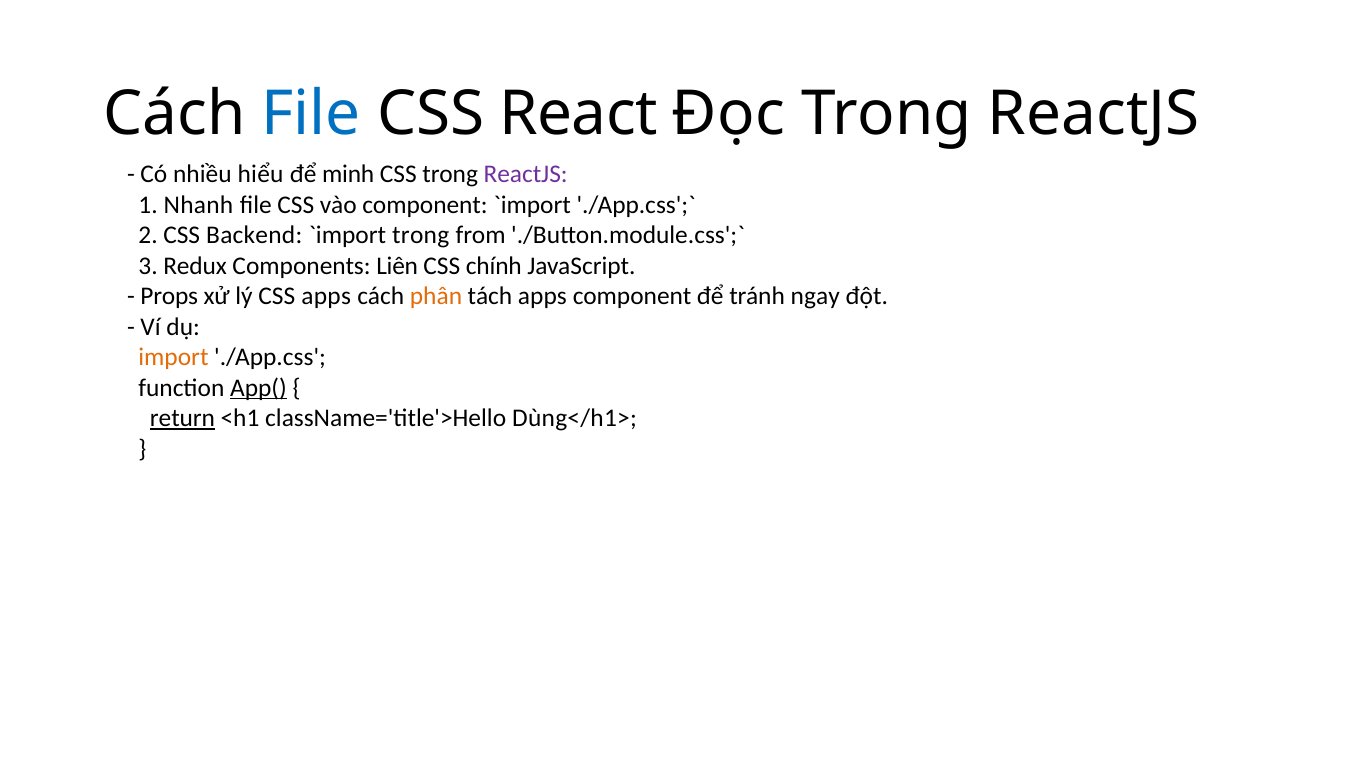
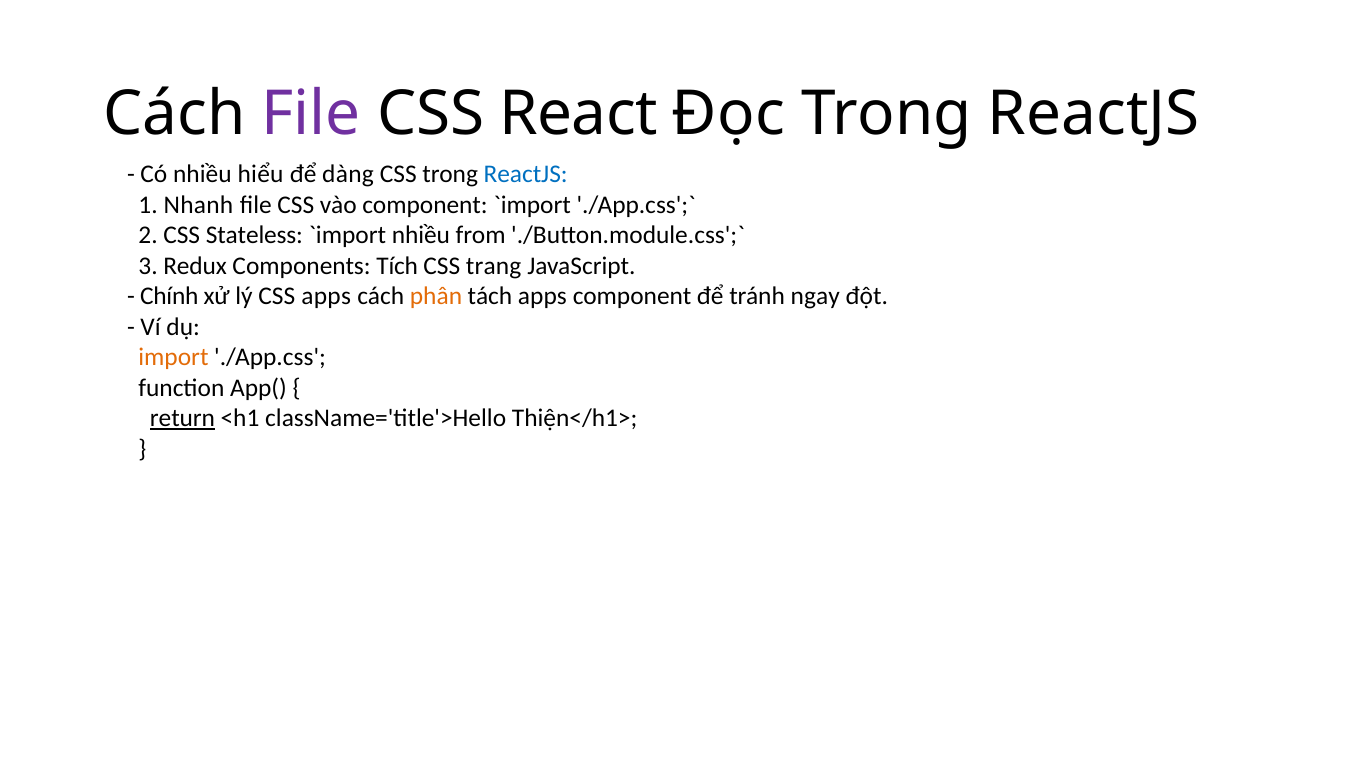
File colour: blue -> purple (311, 114)
minh: minh -> dàng (348, 174)
ReactJS colour: purple -> blue (526, 174)
Backend: Backend -> Stateless (254, 235)
trong: trong -> nhiều (421, 235)
Liên: Liên -> Tích (397, 266)
chính: chính -> trang (494, 266)
Props: Props -> Chính (169, 296)
App( underline: present -> none (259, 388)
Dùng</h1>: Dùng</h1> -> Thiện</h1> (575, 418)
